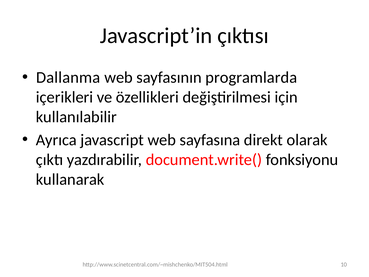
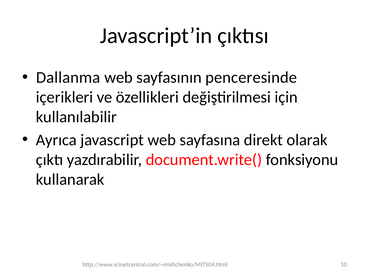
programlarda: programlarda -> penceresinde (251, 77)
